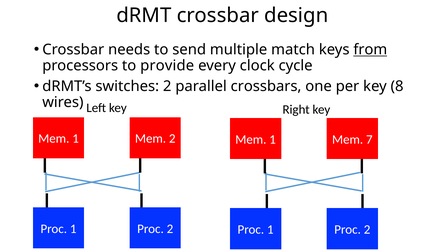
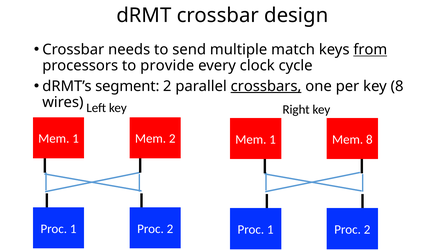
switches: switches -> segment (127, 86)
crossbars underline: none -> present (266, 86)
Mem 7: 7 -> 8 (369, 140)
